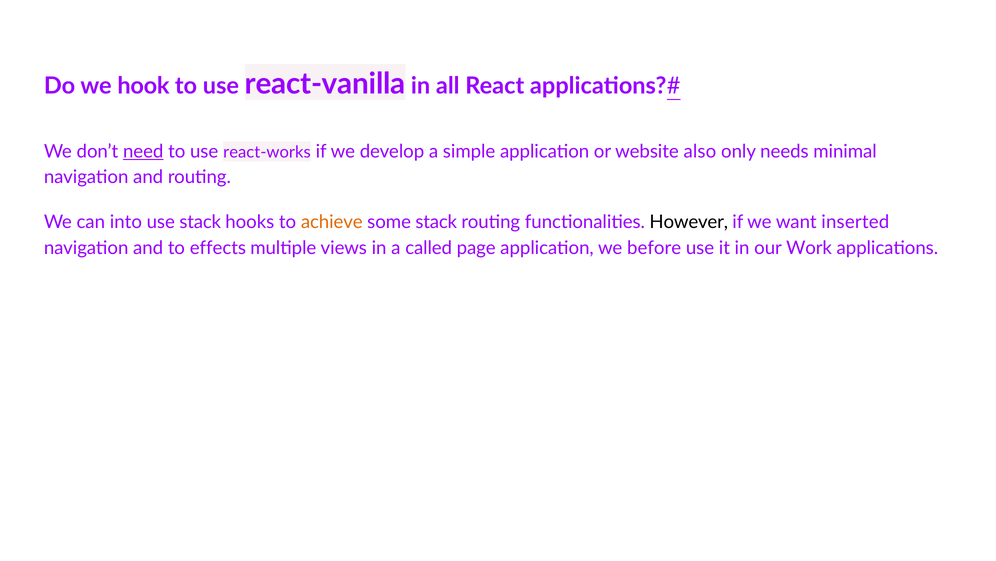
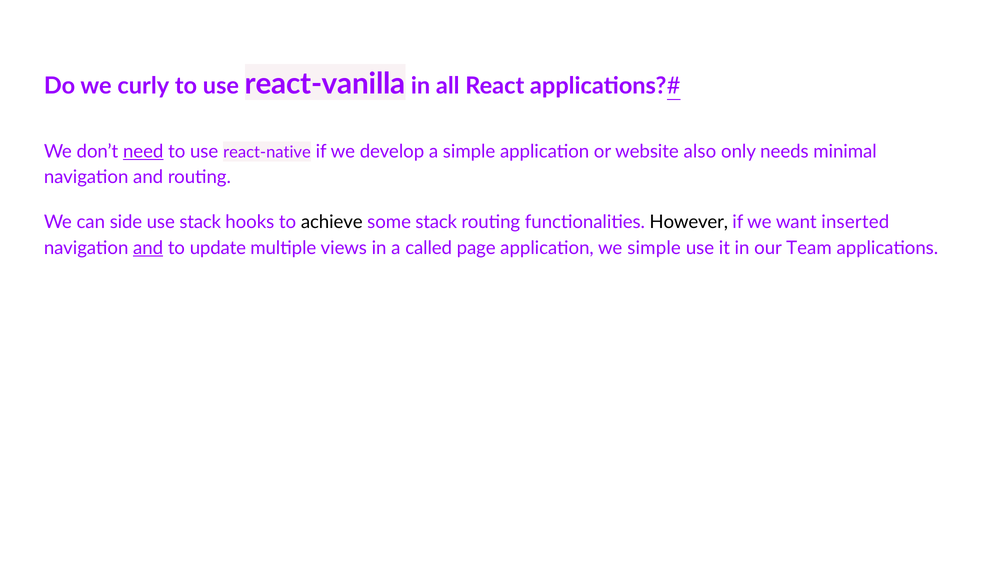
hook: hook -> curly (143, 86)
react-works: react-works -> react-native (267, 152)
into: into -> side (126, 222)
achieve colour: orange -> black (332, 222)
and underline: none -> present (148, 248)
effects: effects -> update (218, 248)
we before: before -> simple (654, 248)
Work: Work -> Team (809, 248)
